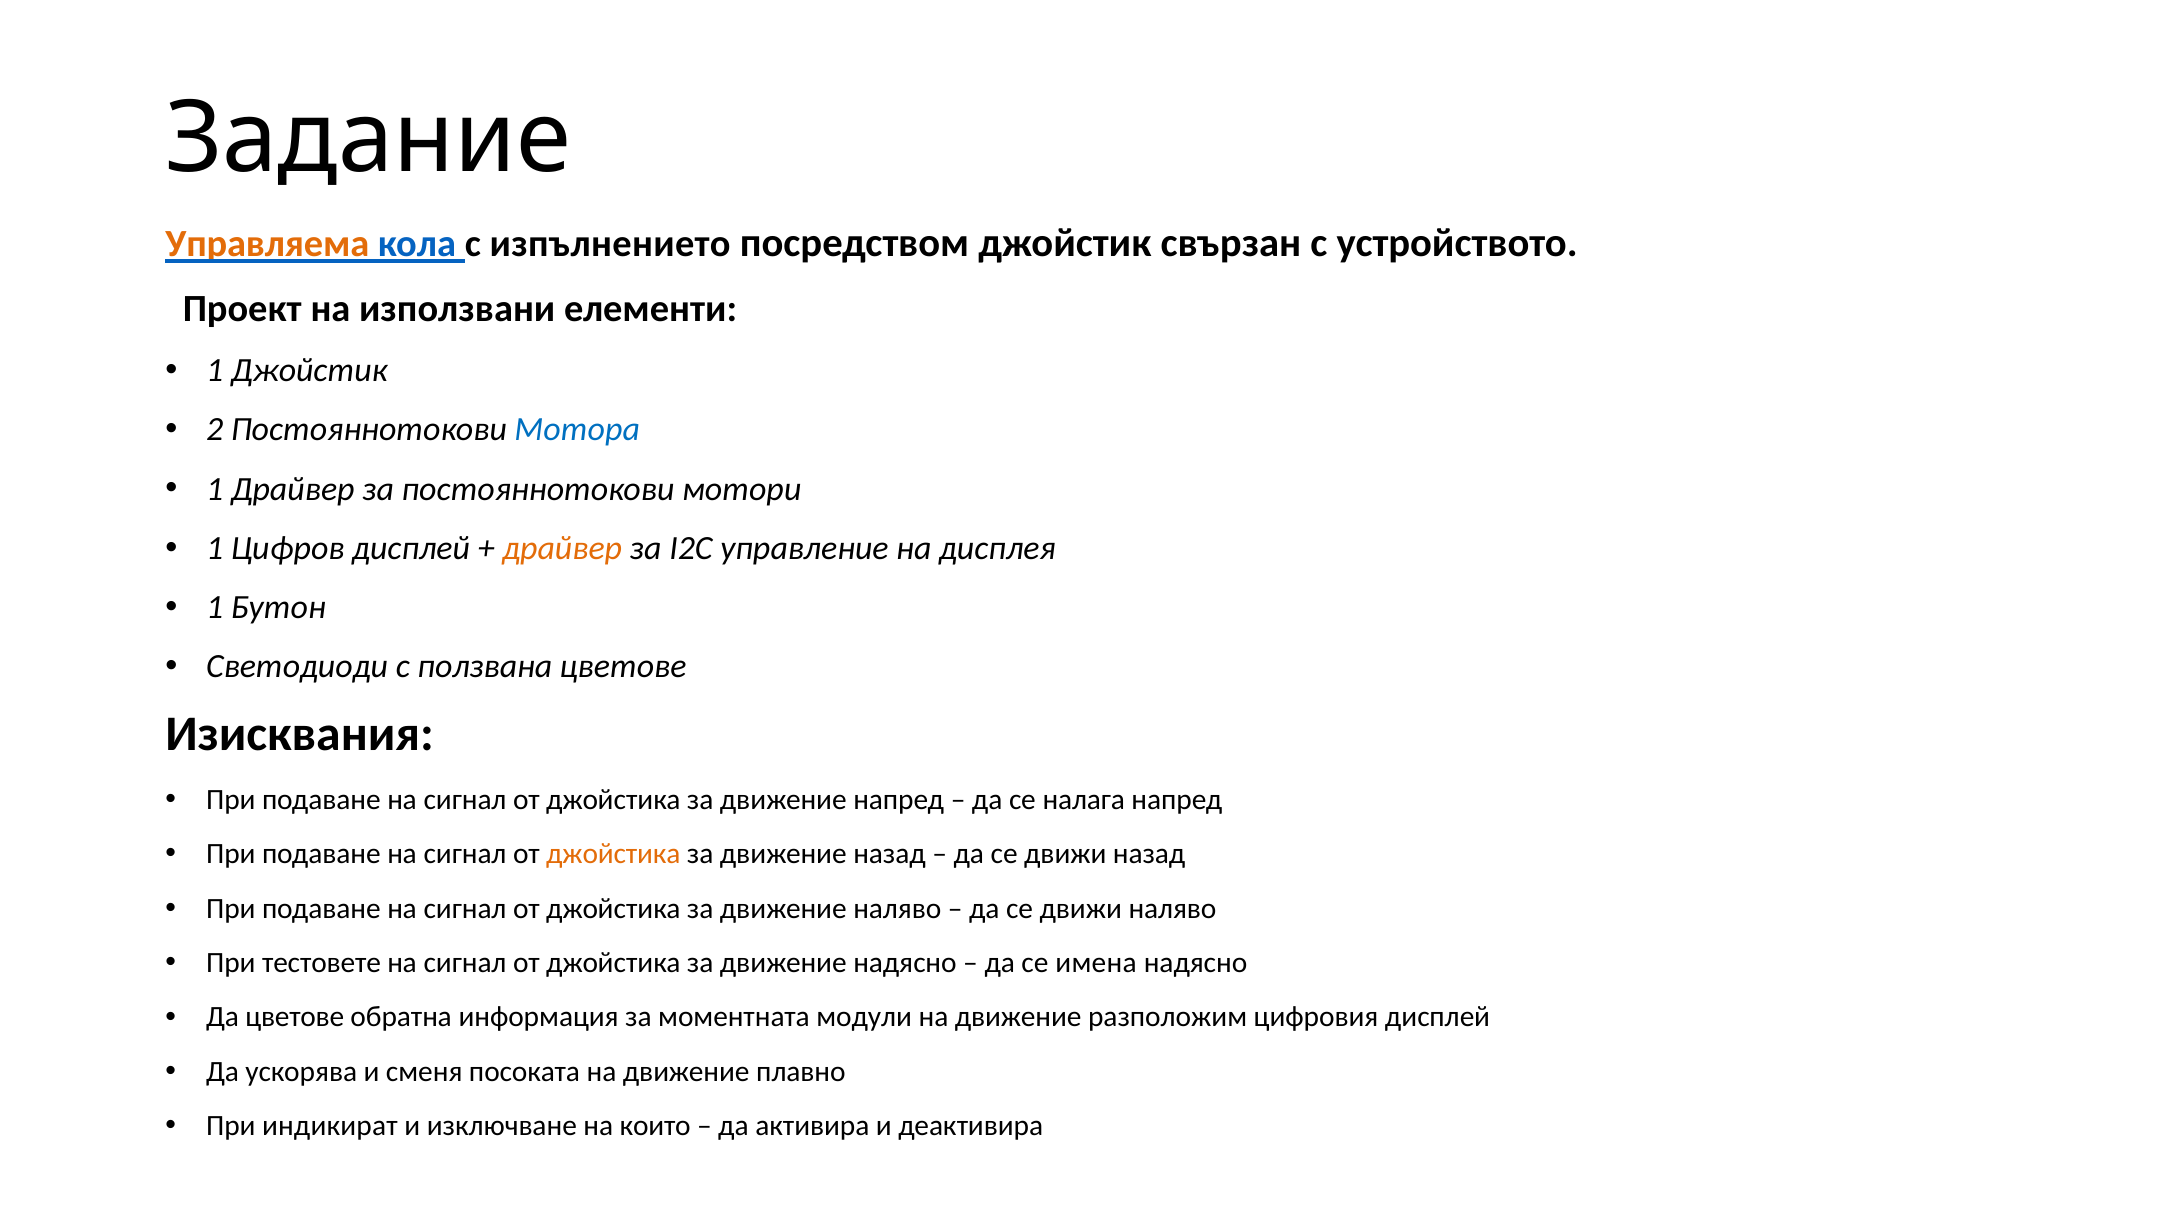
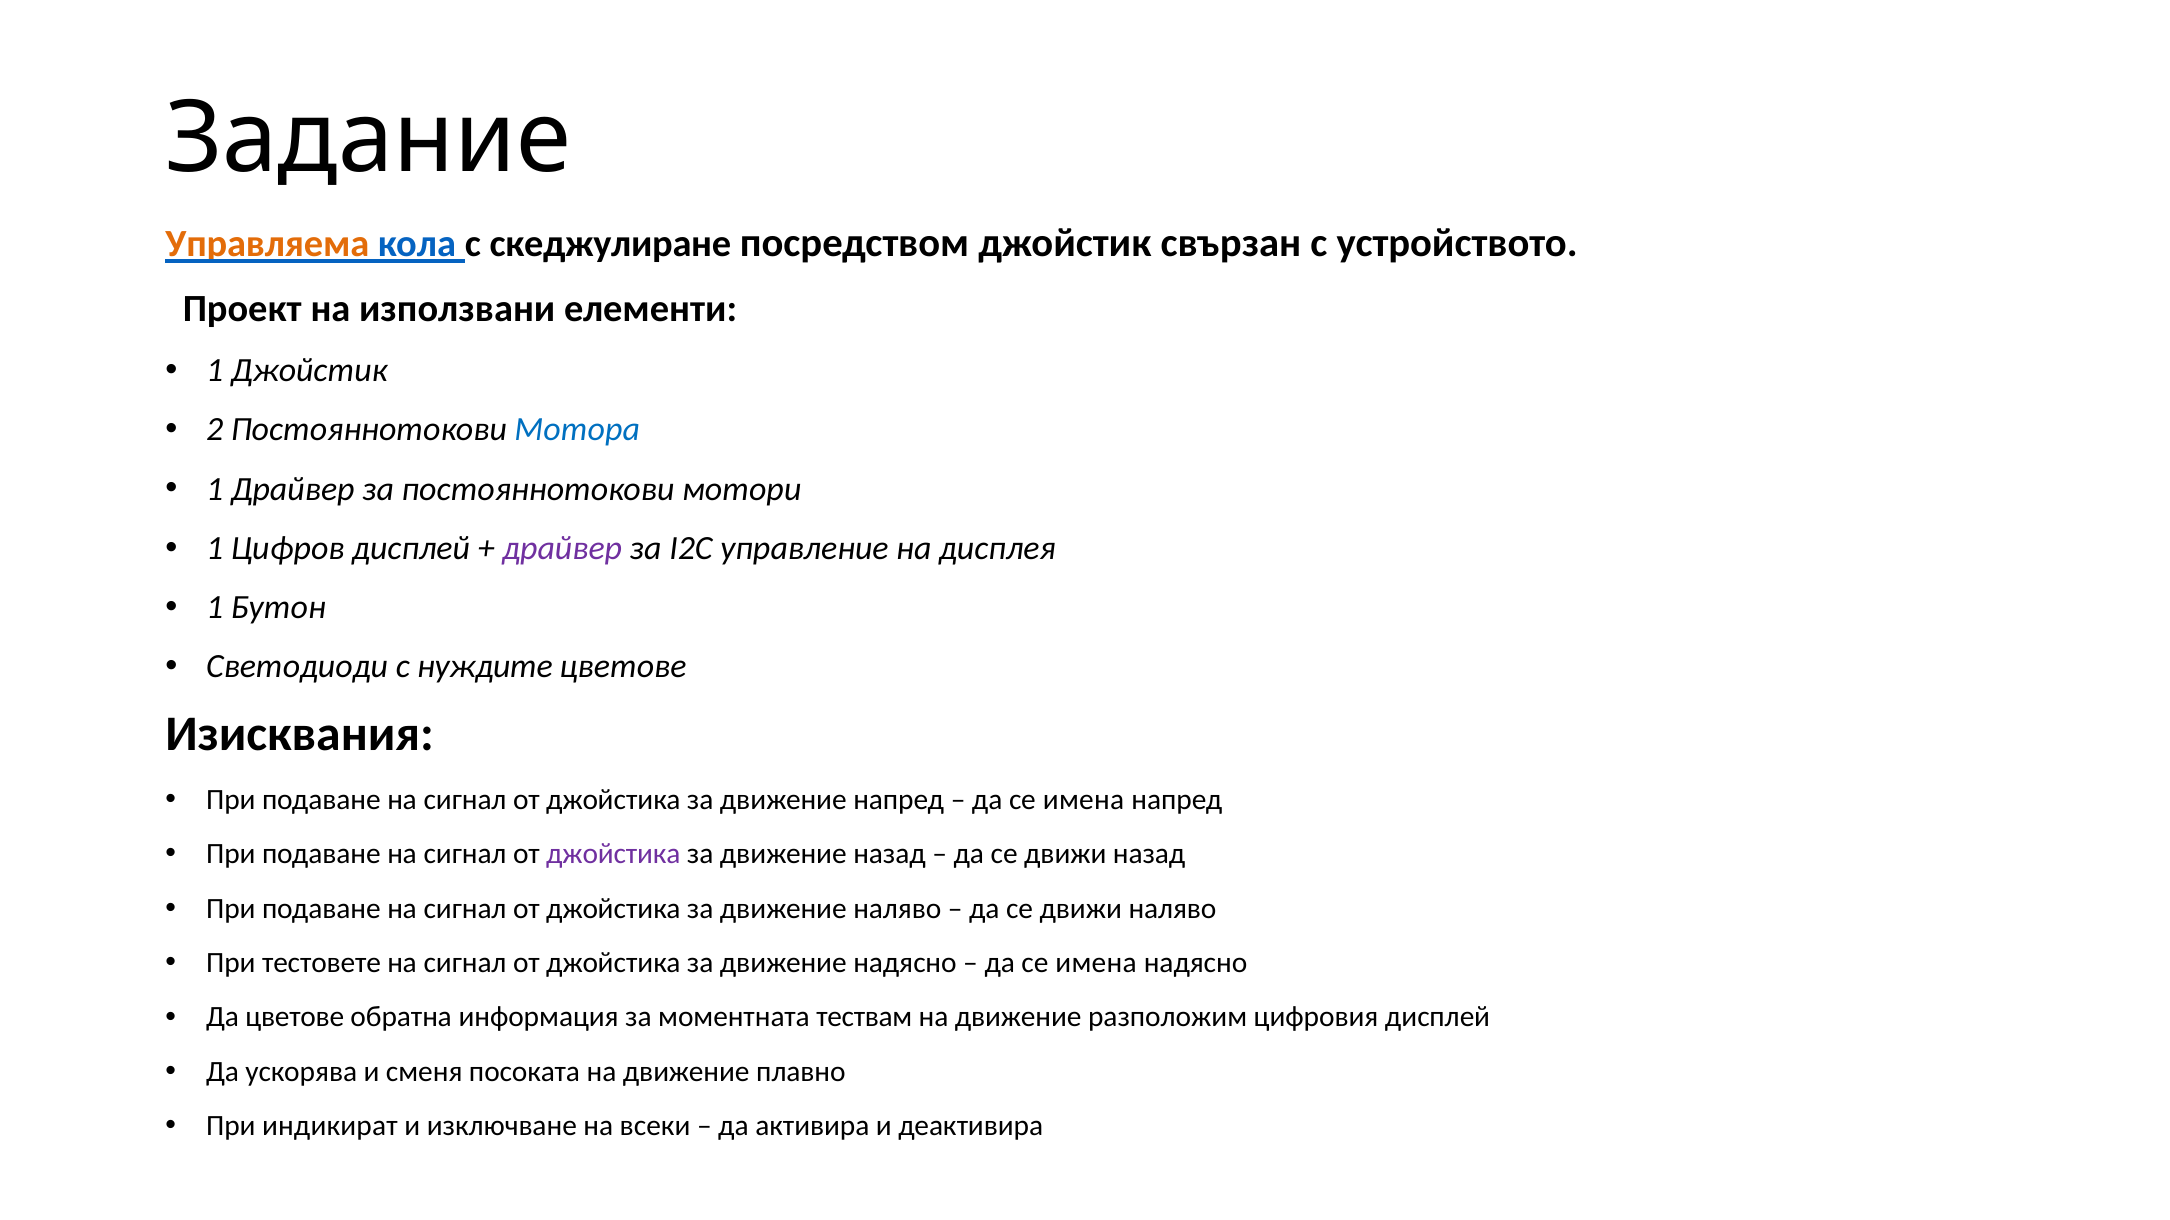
изпълнението: изпълнението -> скеджулиране (610, 244)
драйвер colour: orange -> purple (562, 548)
ползвана: ползвана -> нуждите (485, 667)
налага: налага -> имена (1084, 800)
джойстика colour: orange -> purple (613, 855)
модули: модули -> тествам (864, 1018)
които: които -> всеки (655, 1127)
